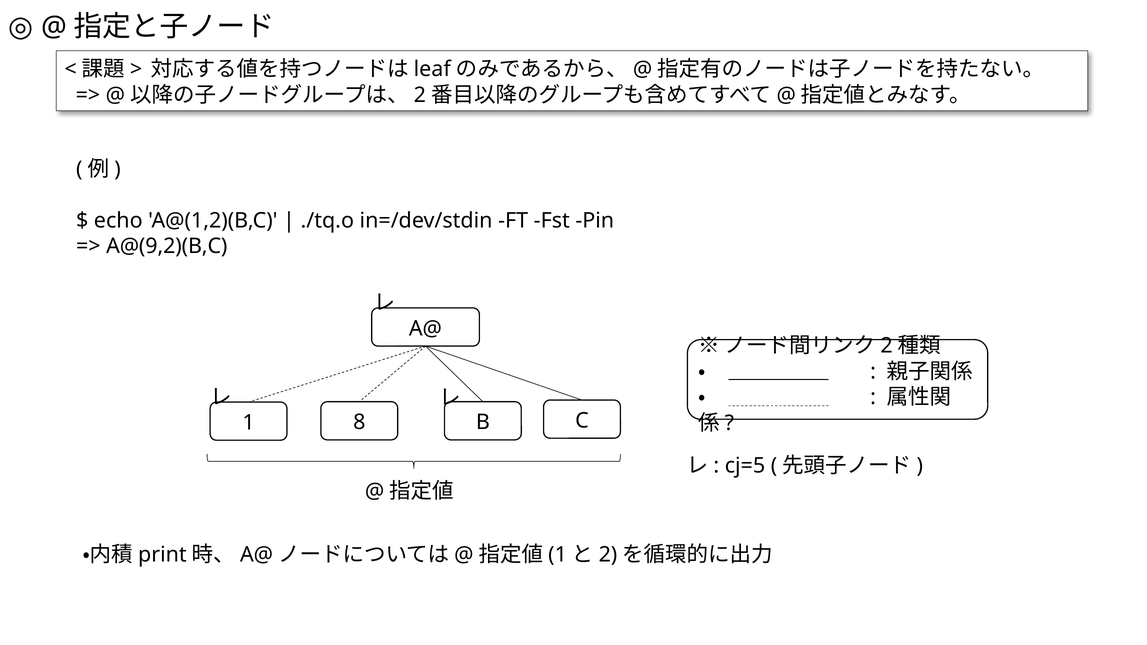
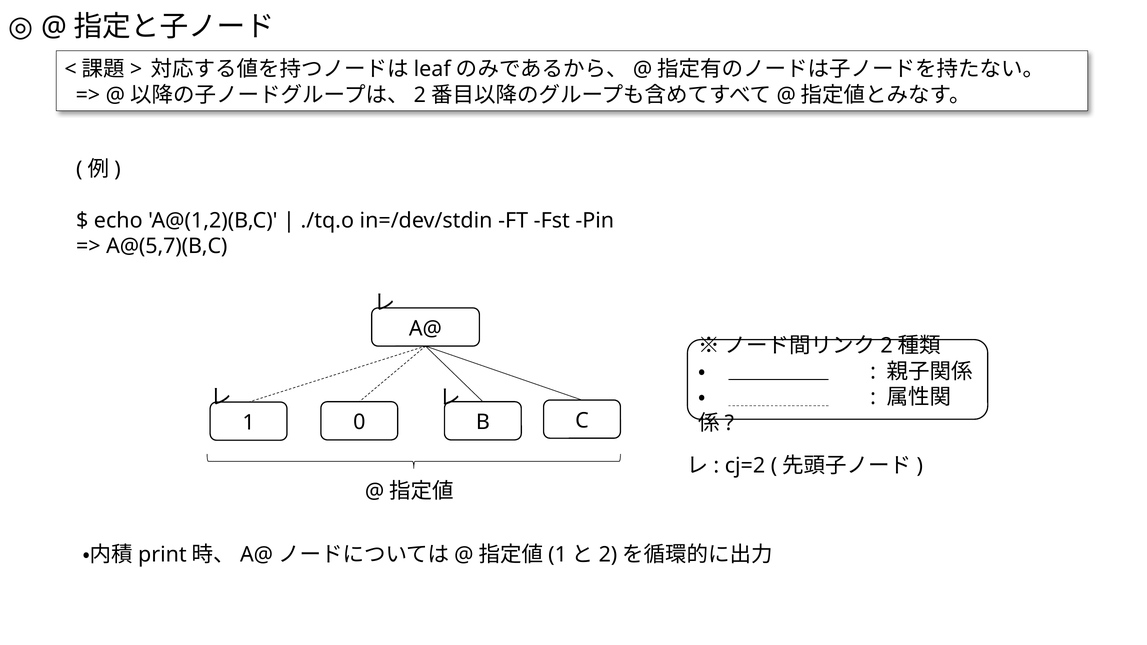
A@(9,2)(B,C: A@(9,2)(B,C -> A@(5,7)(B,C (167, 246)
8: 8 -> 0 (359, 422)
cj=5: cj=5 -> cj=2 (745, 466)
